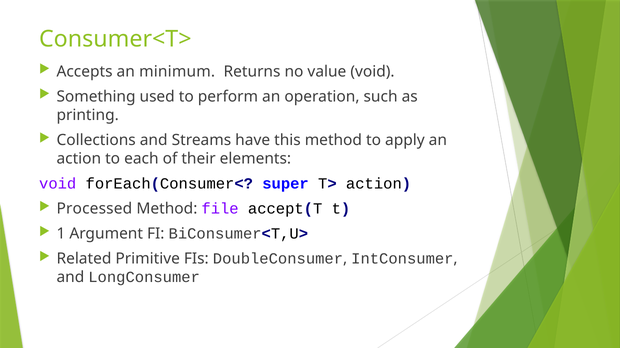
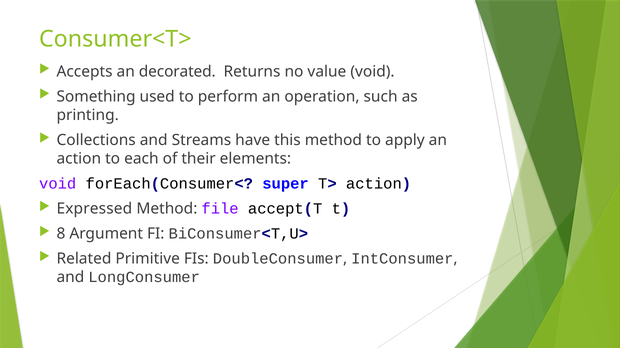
minimum: minimum -> decorated (177, 72)
Processed: Processed -> Expressed (94, 209)
1: 1 -> 8 (61, 234)
